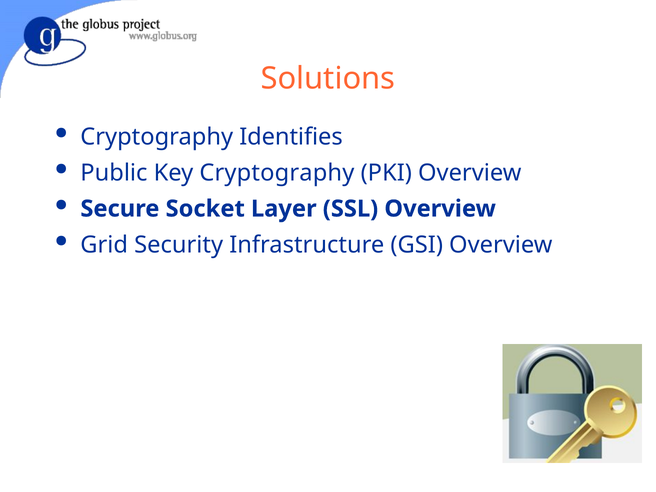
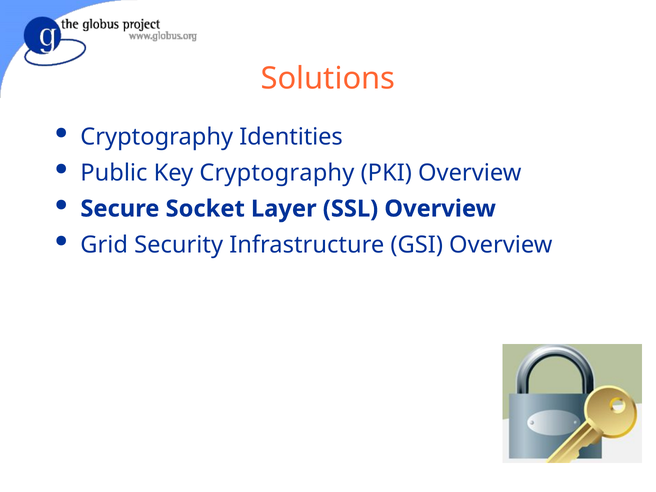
Identifies: Identifies -> Identities (291, 137)
